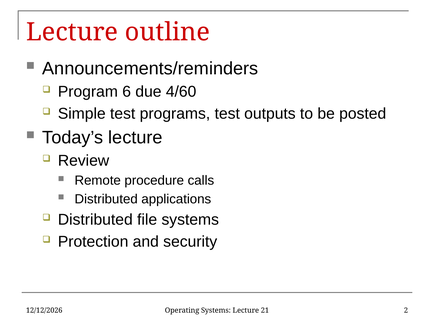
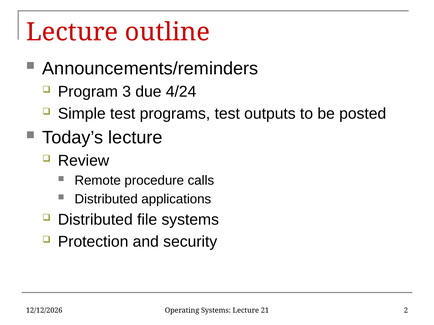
6: 6 -> 3 (127, 92)
4/60: 4/60 -> 4/24 (181, 92)
